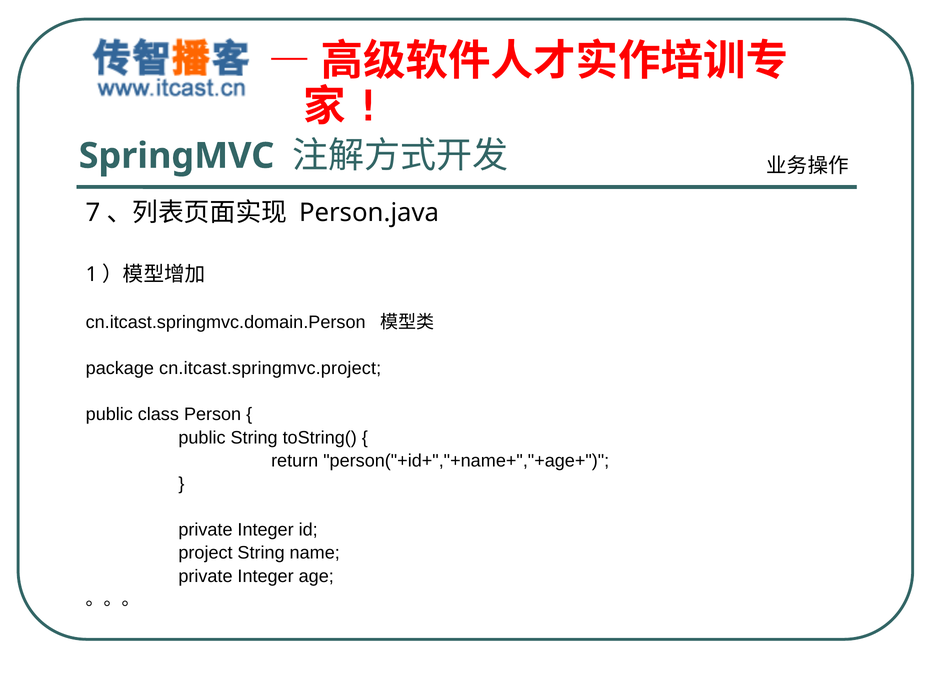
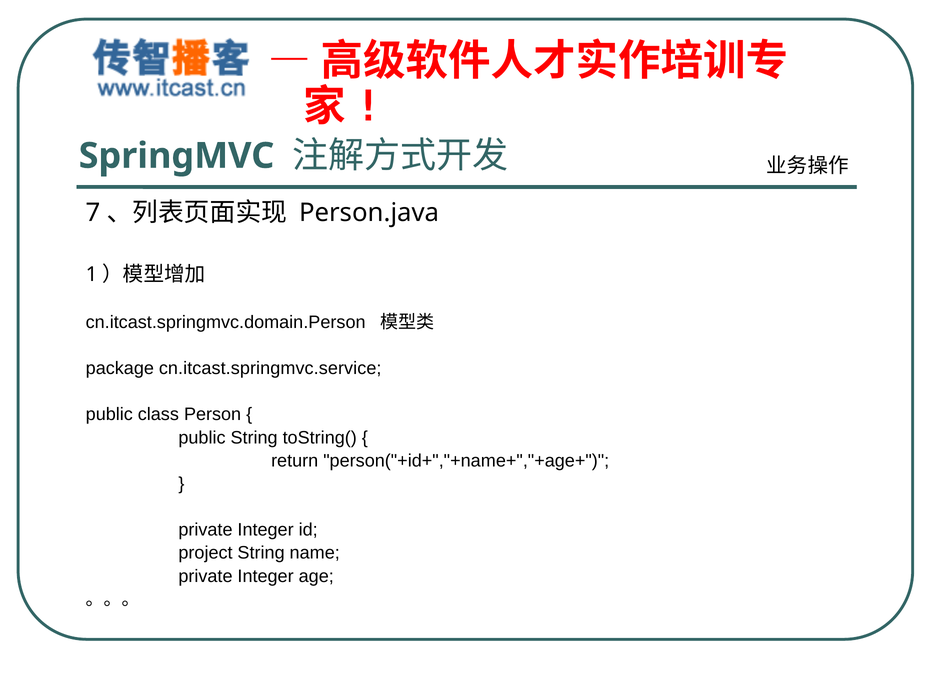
cn.itcast.springmvc.project: cn.itcast.springmvc.project -> cn.itcast.springmvc.service (270, 368)
